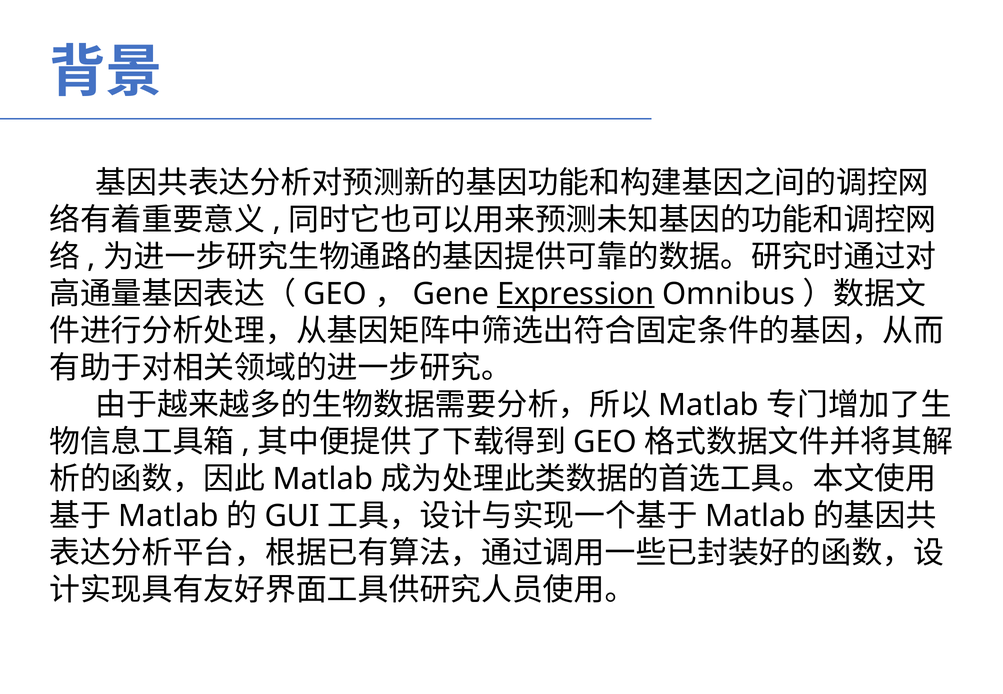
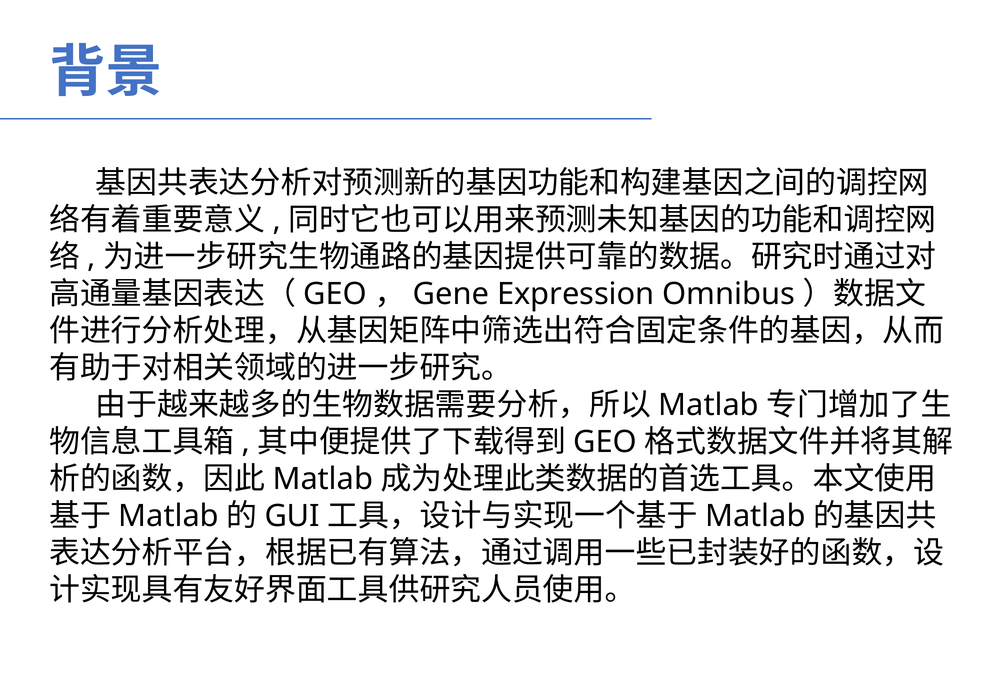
Expression underline: present -> none (576, 294)
